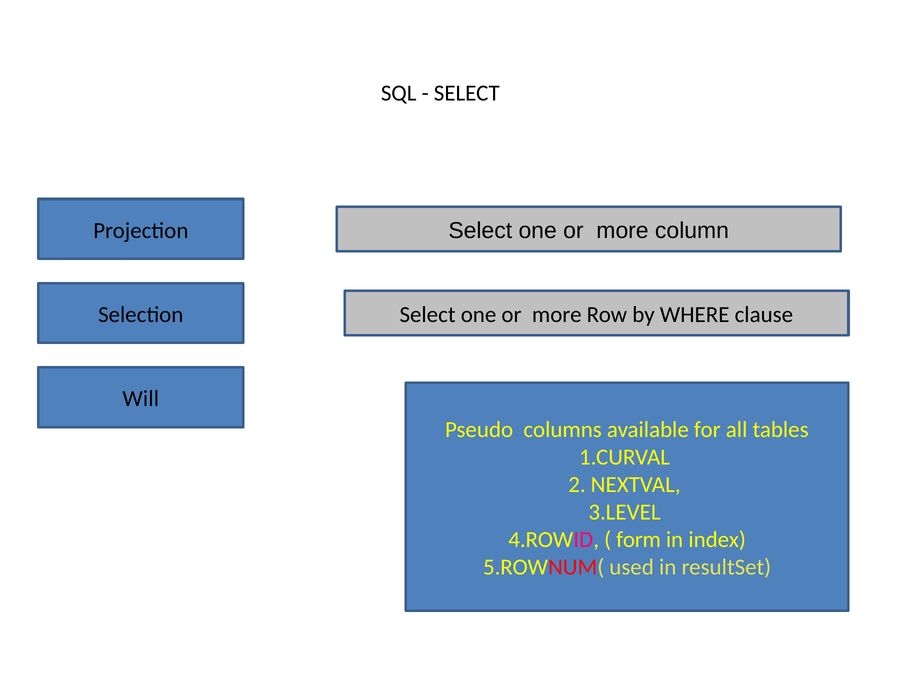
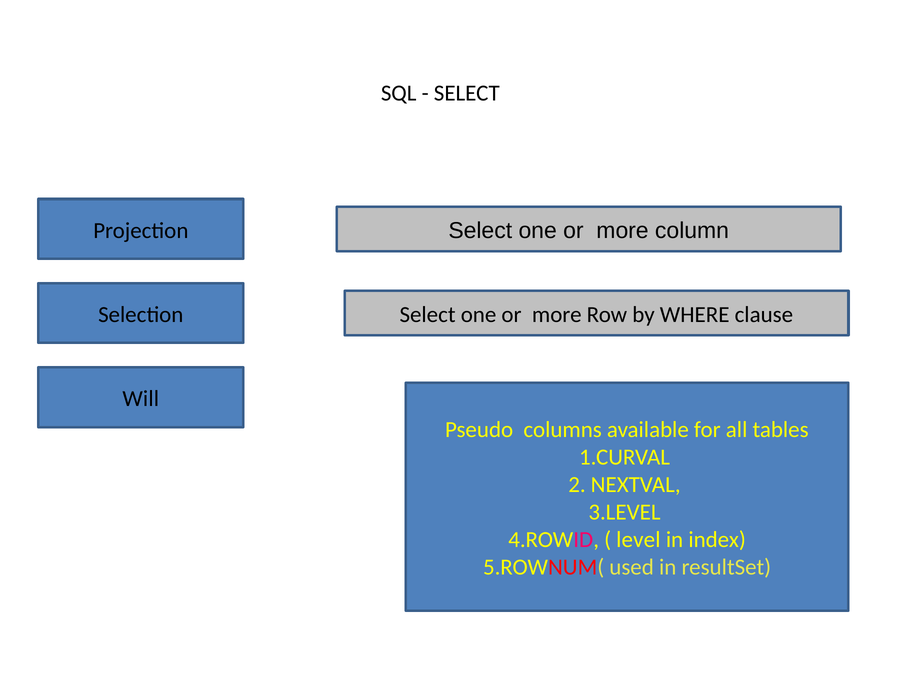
form: form -> level (638, 540)
